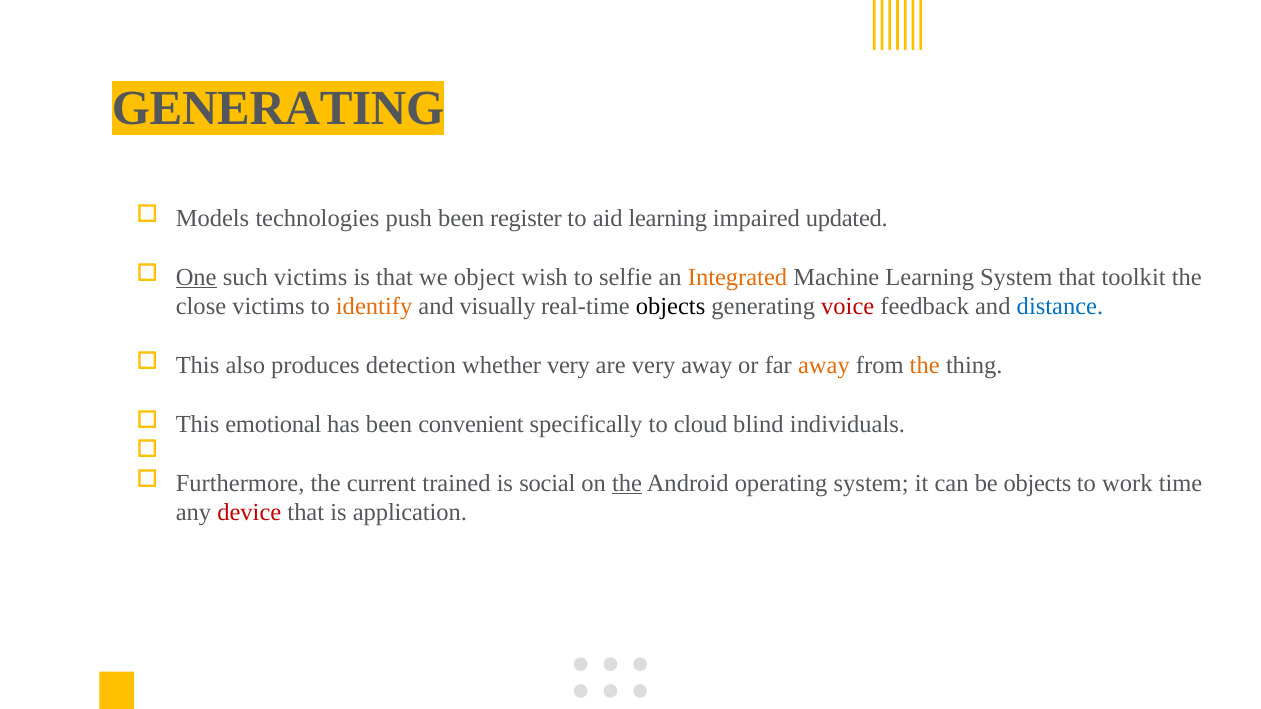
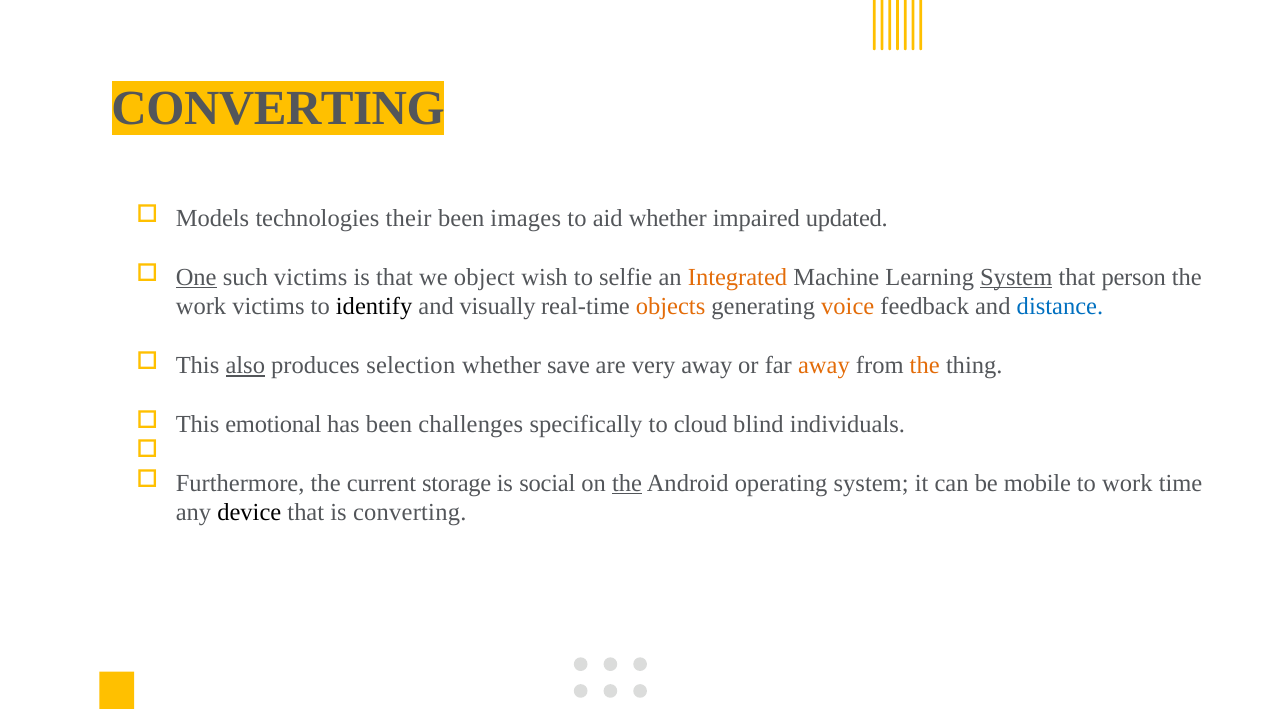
GENERATING: GENERATING -> CONVERTING (278, 109)
push: push -> their (409, 218)
register: register -> images (526, 218)
aid learning: learning -> whether (668, 218)
System underline: none -> present (1016, 277)
toolkit: toolkit -> person (1134, 277)
close: close -> work (201, 307)
identify colour: orange -> black (374, 307)
objects colour: black -> orange (671, 307)
voice colour: red -> orange (848, 307)
also underline: none -> present (245, 366)
detection: detection -> selection (411, 366)
whether very: very -> save (568, 366)
convenient: convenient -> challenges (471, 425)
trained: trained -> storage (457, 483)
be objects: objects -> mobile (1037, 483)
device colour: red -> black (249, 513)
is application: application -> converting (410, 513)
